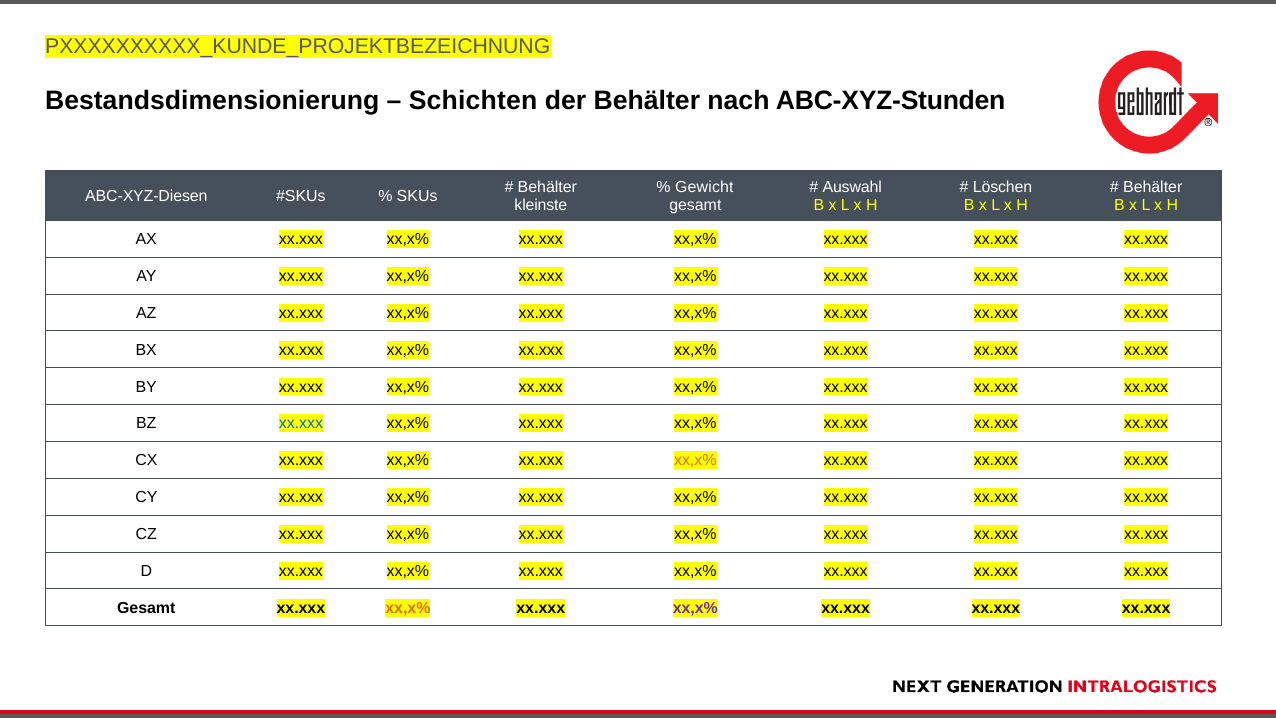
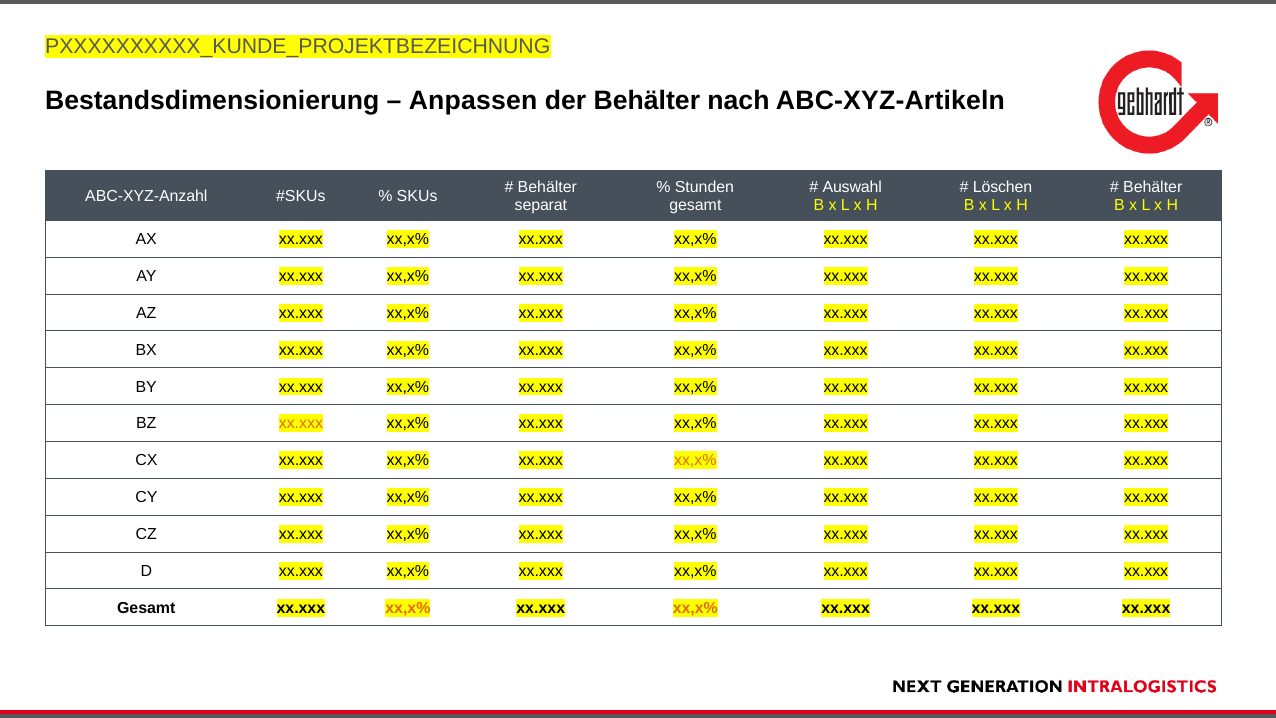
Schichten: Schichten -> Anpassen (473, 101)
ABC-XYZ-Stunden: ABC-XYZ-Stunden -> ABC-XYZ-Artikeln (890, 101)
Gewicht: Gewicht -> Stunden (704, 187)
ABC-XYZ-Diesen: ABC-XYZ-Diesen -> ABC-XYZ-Anzahl (146, 196)
kleinste: kleinste -> separat (541, 205)
xx.xxx colour: blue -> orange (301, 424)
xx,x% colour: purple -> orange (695, 608)
